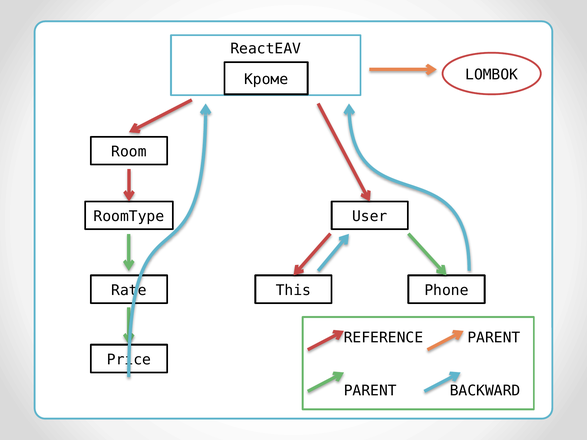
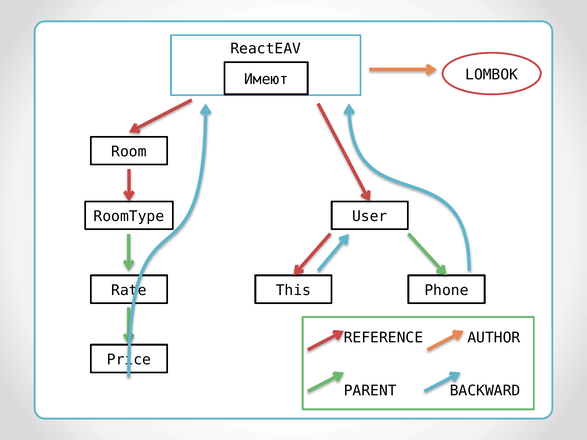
Кроме: Кроме -> Имеют (266, 79)
REFERENCE PARENT: PARENT -> AUTHOR (494, 338)
